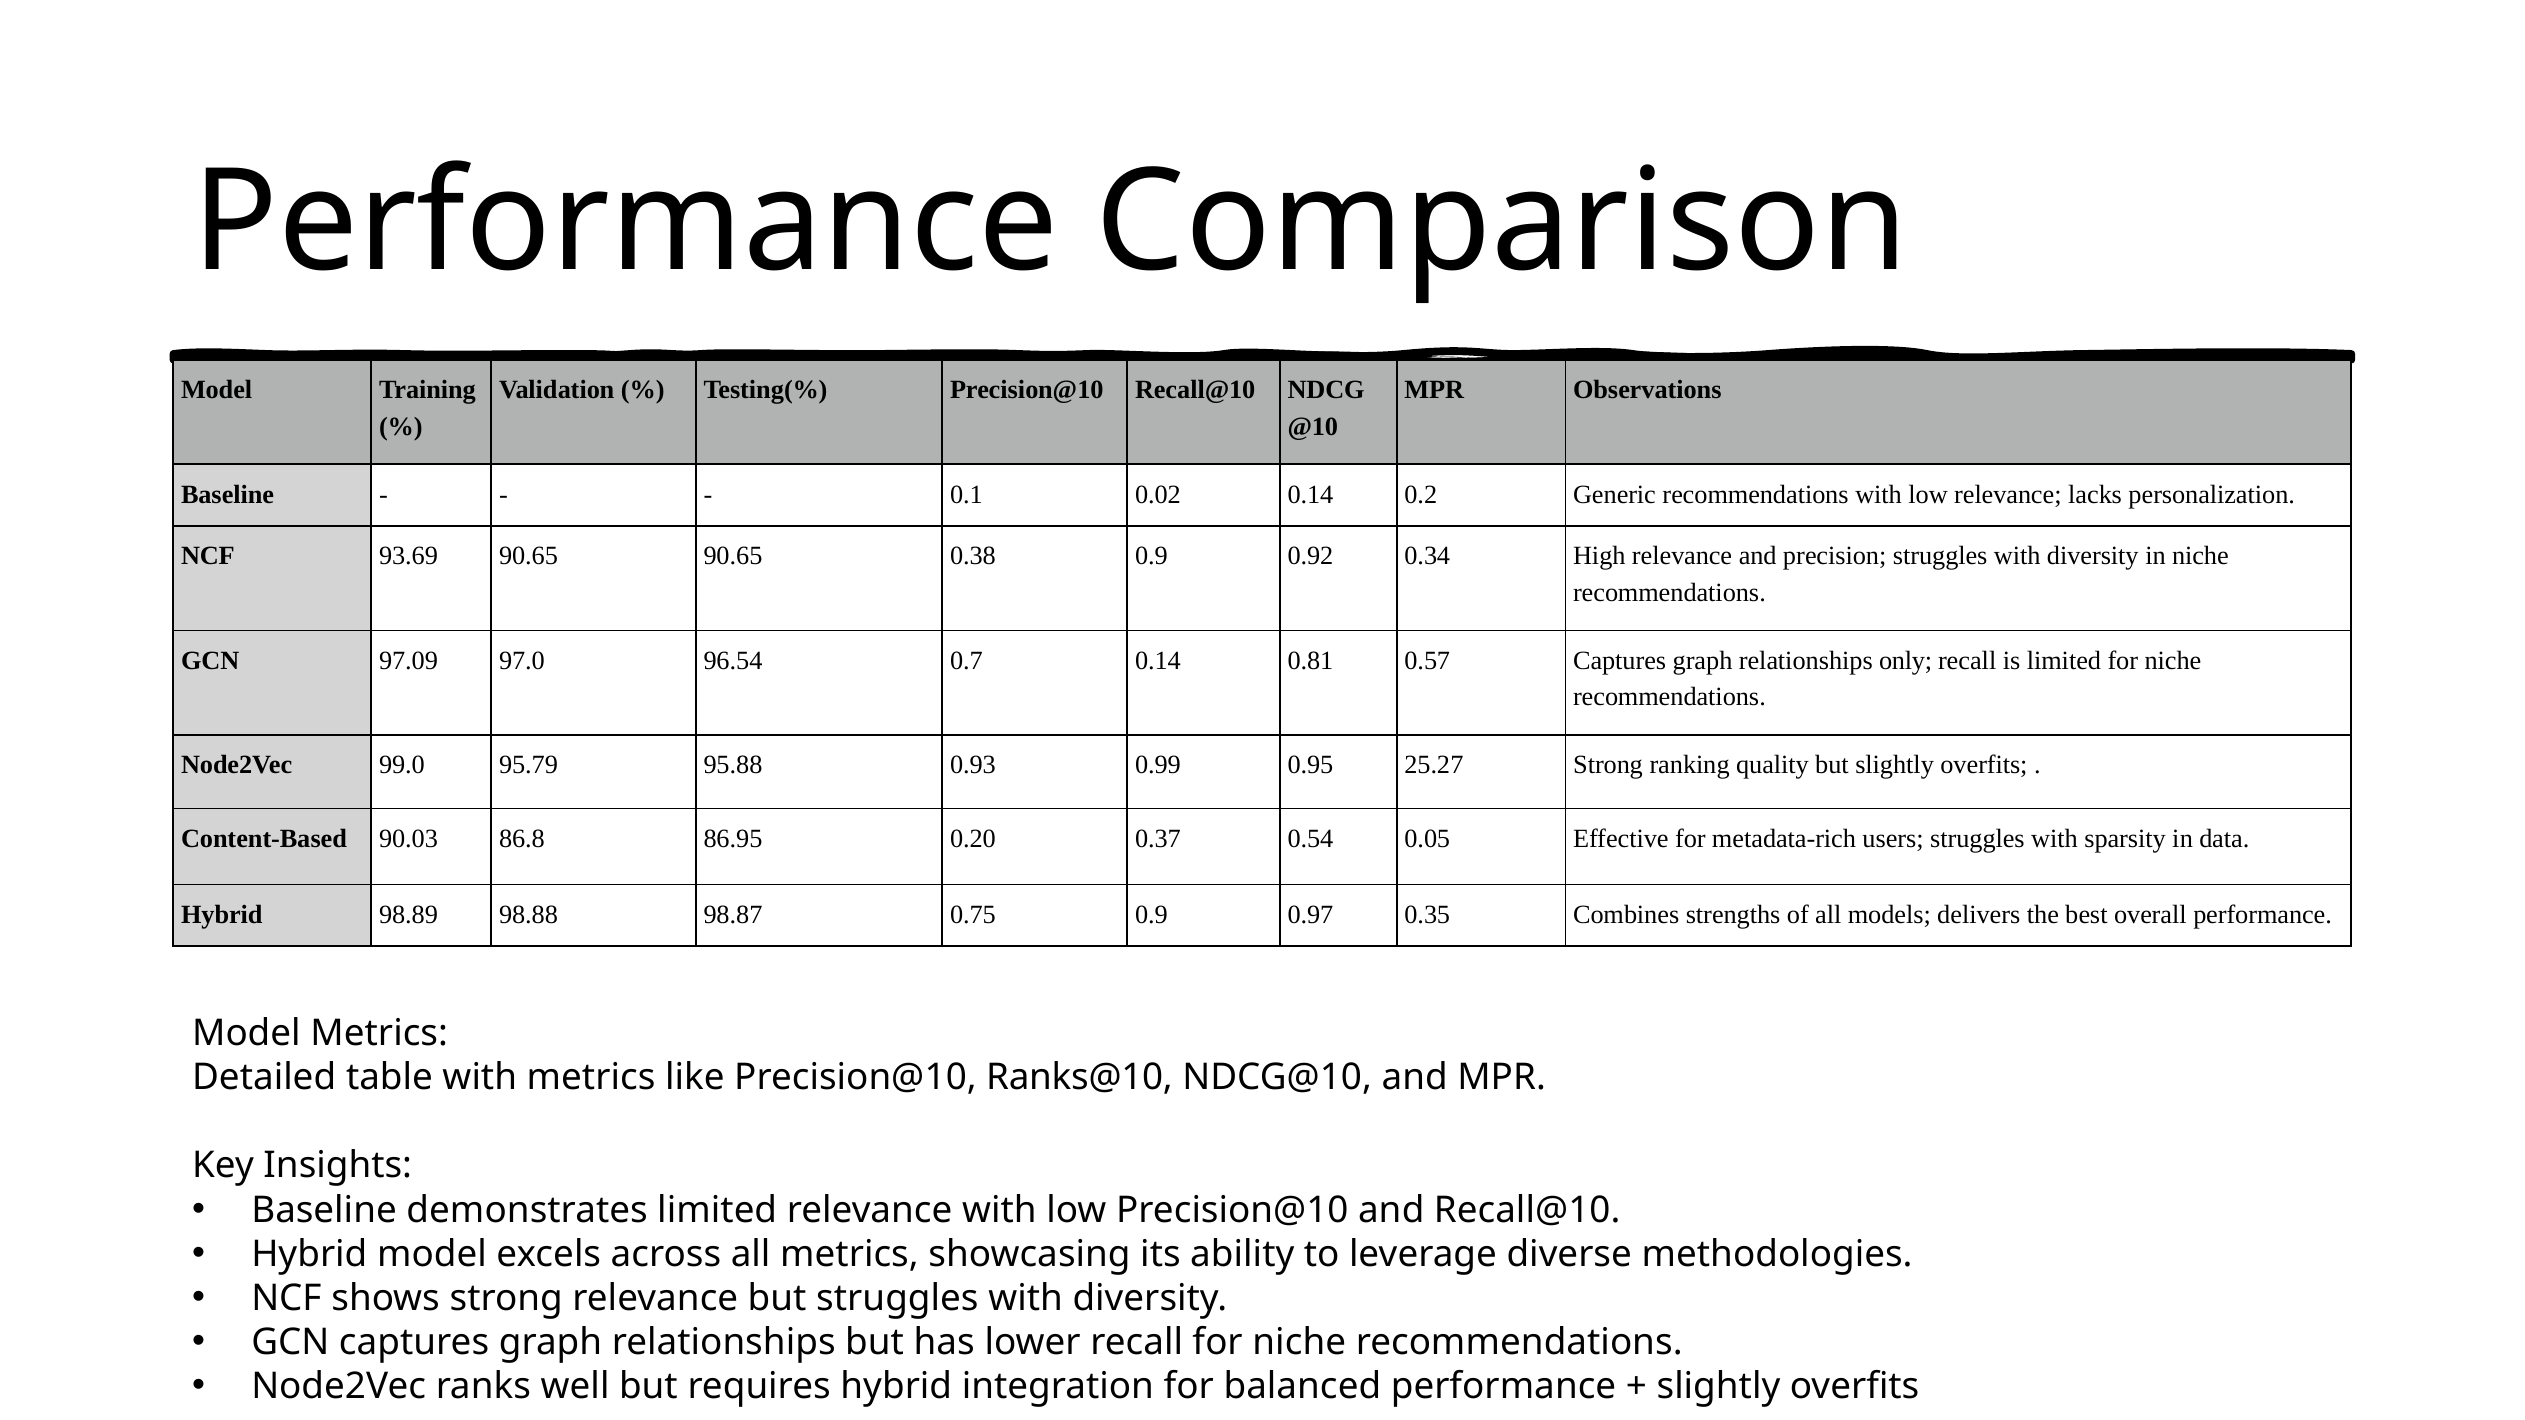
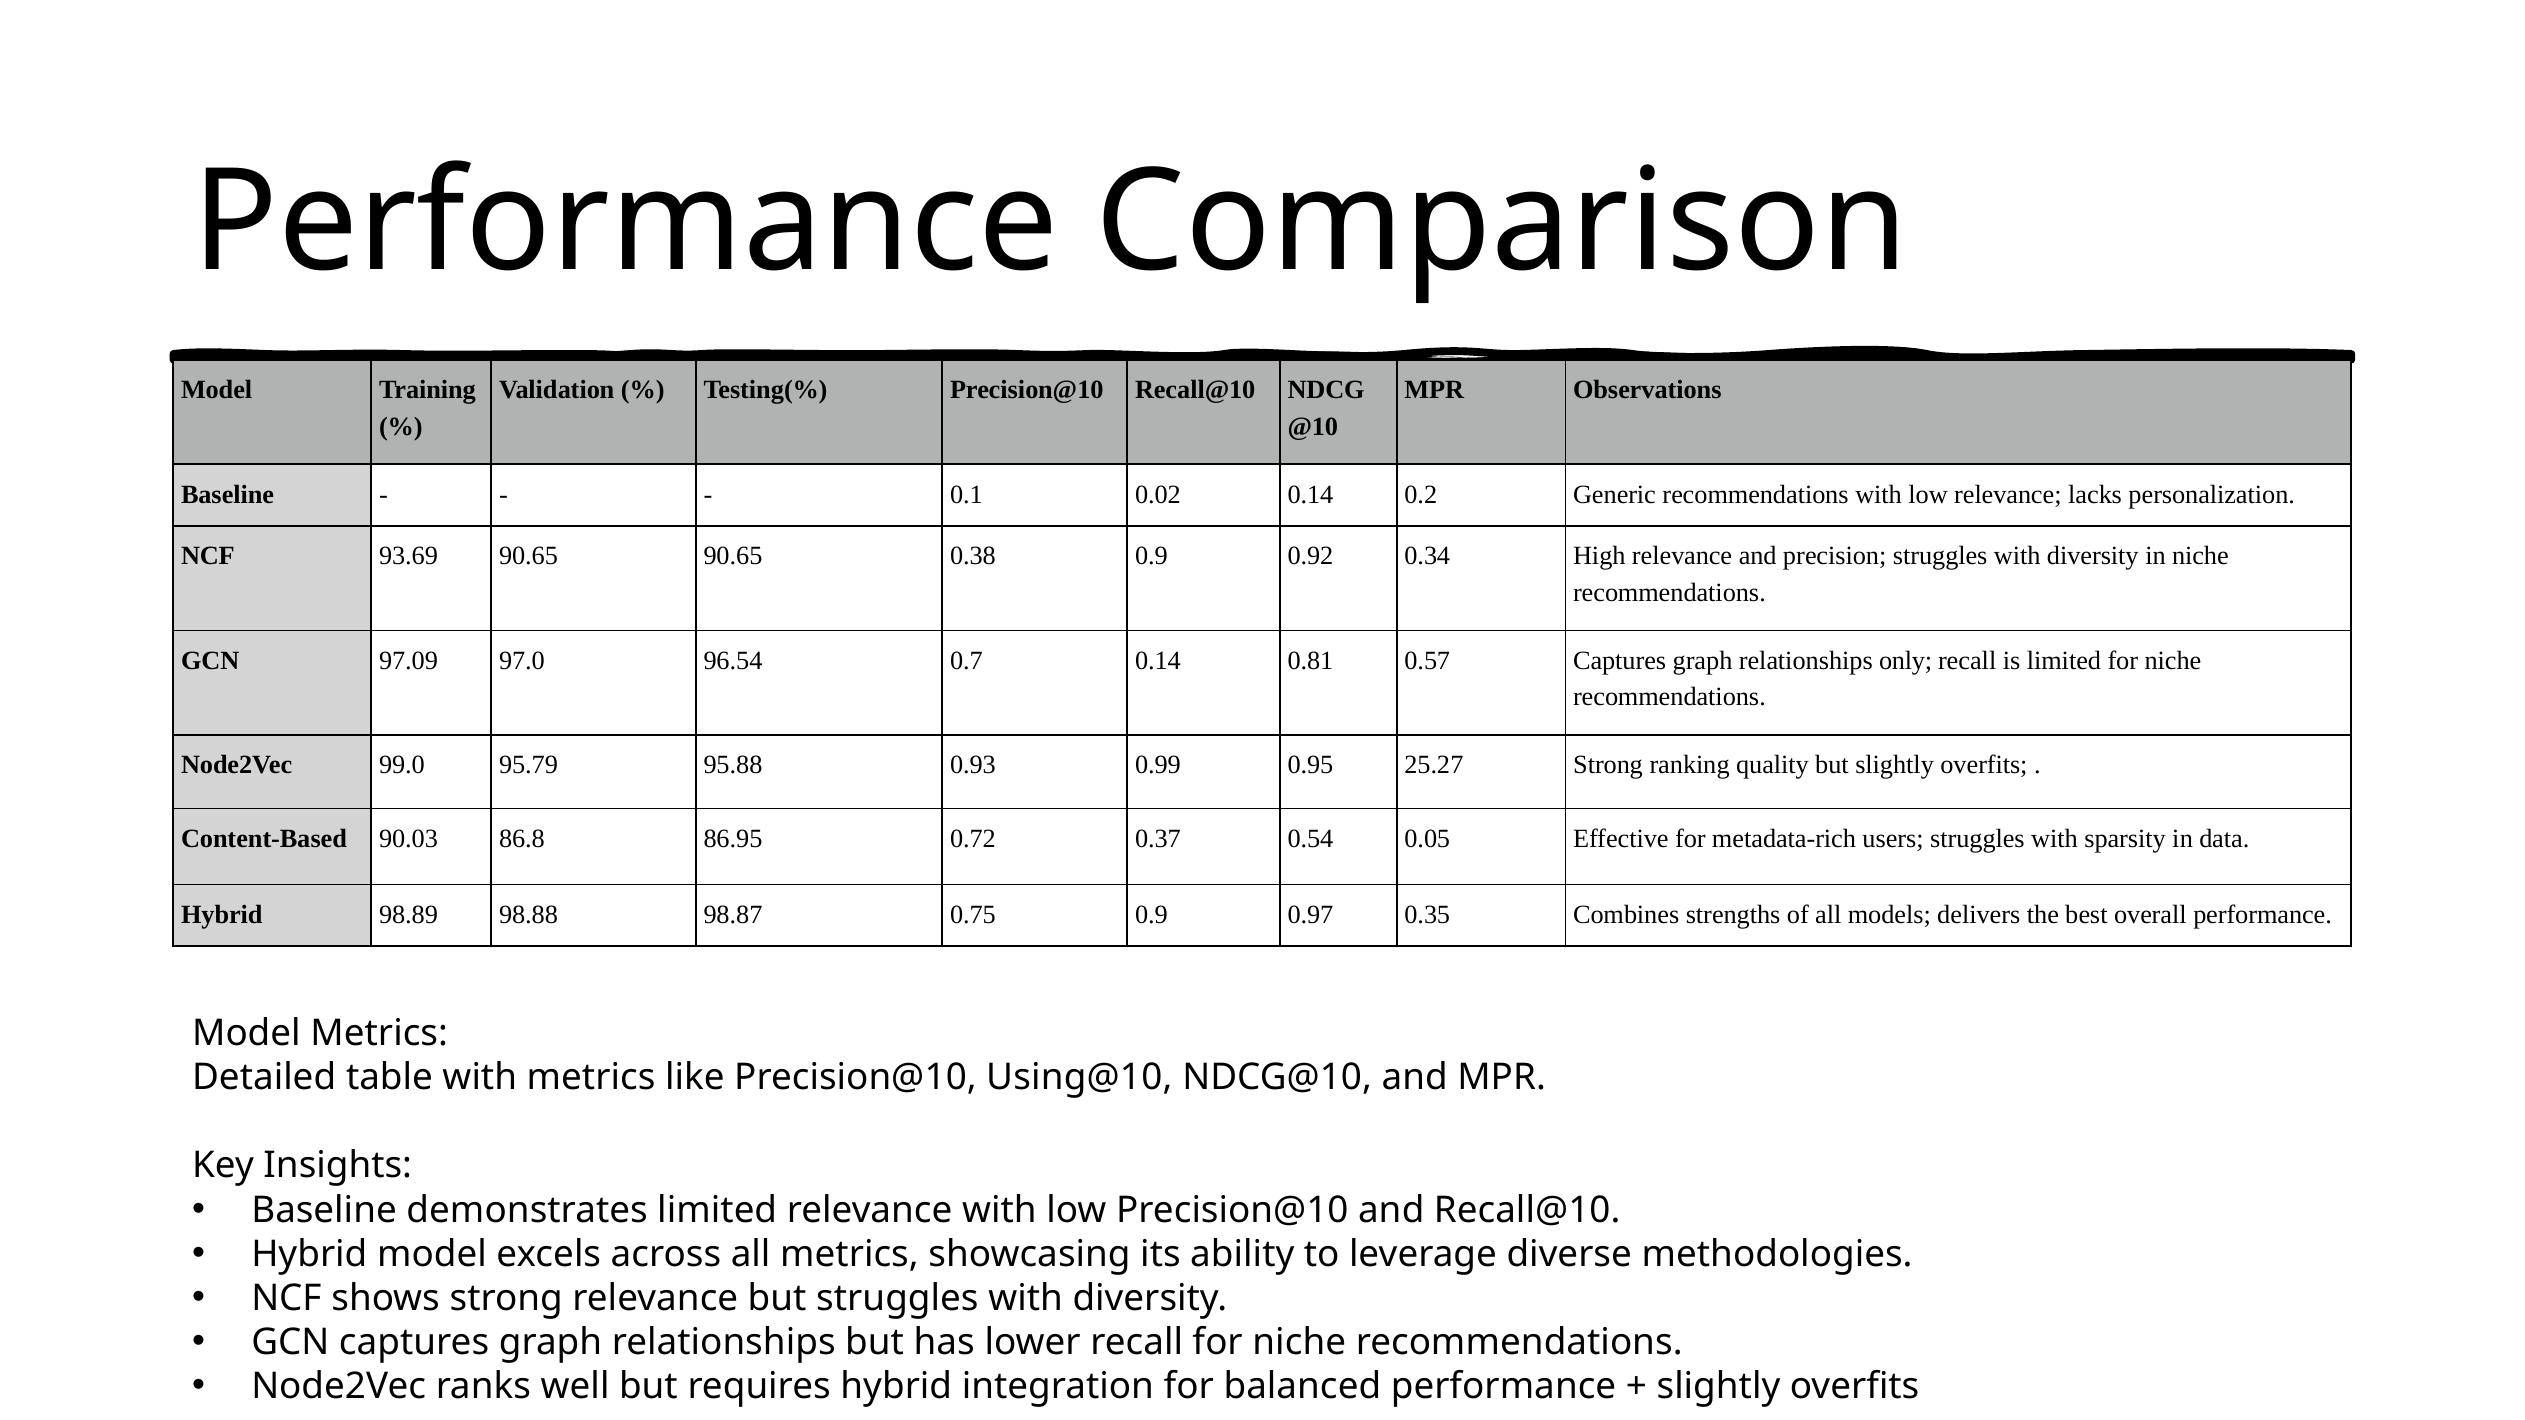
0.20: 0.20 -> 0.72 (973, 839)
Ranks@10: Ranks@10 -> Using@10 (1079, 1077)
